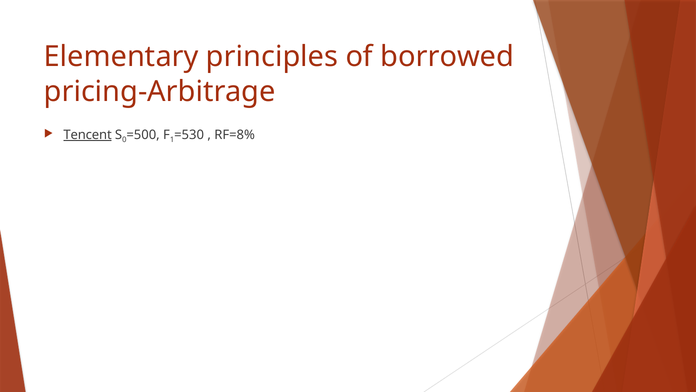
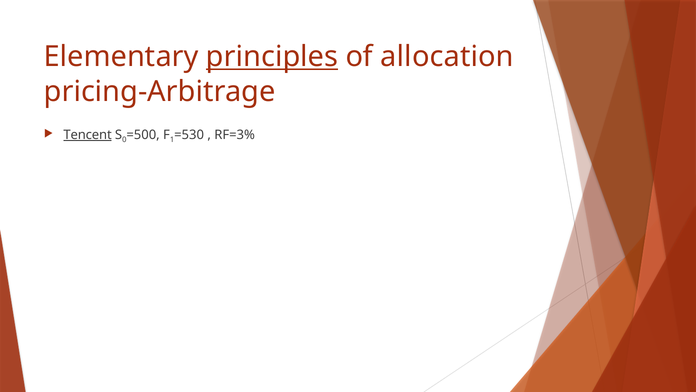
principles underline: none -> present (272, 57)
borrowed: borrowed -> allocation (447, 57)
RF=8%: RF=8% -> RF=3% (235, 135)
